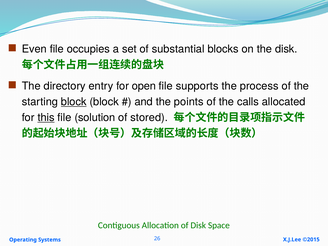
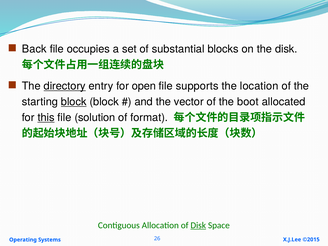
Even: Even -> Back (34, 49)
directory underline: none -> present (65, 86)
process: process -> location (259, 86)
points: points -> vector (189, 102)
calls: calls -> boot (248, 102)
stored: stored -> format (149, 118)
Disk underline: none -> present (198, 225)
